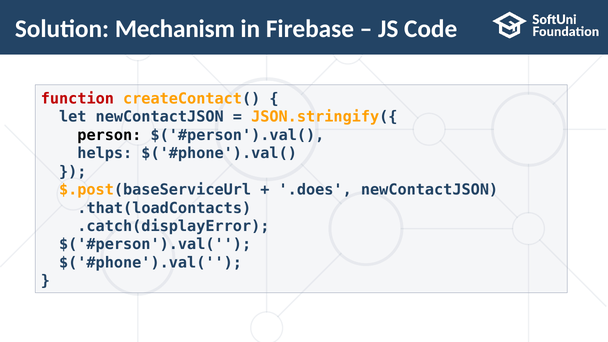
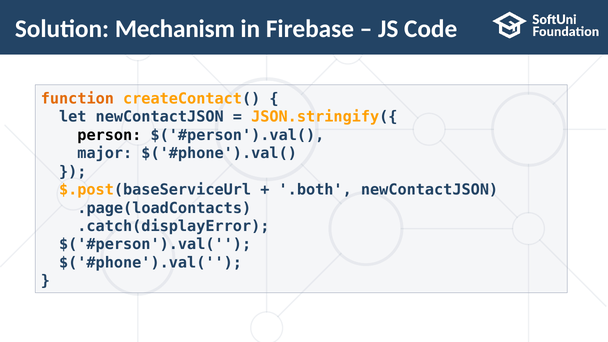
function colour: red -> orange (77, 99)
helps: helps -> major (105, 153)
.does: .does -> .both (315, 190)
.that(loadContacts: .that(loadContacts -> .page(loadContacts (164, 208)
